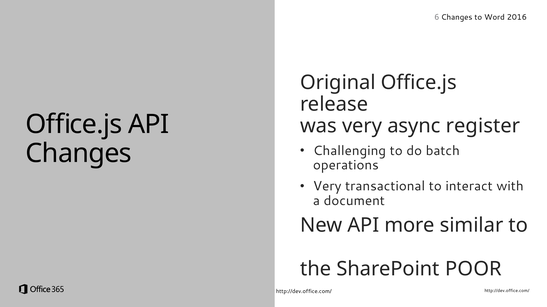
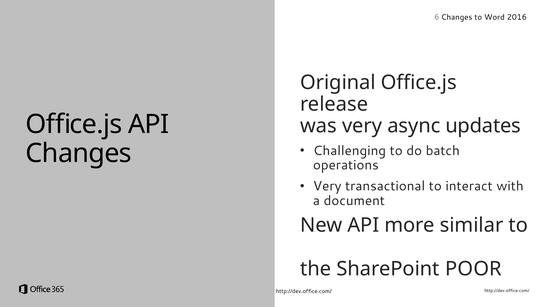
register: register -> updates (483, 126)
